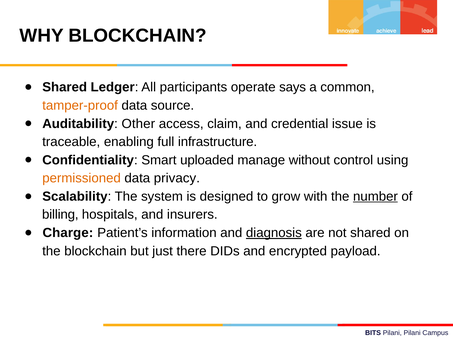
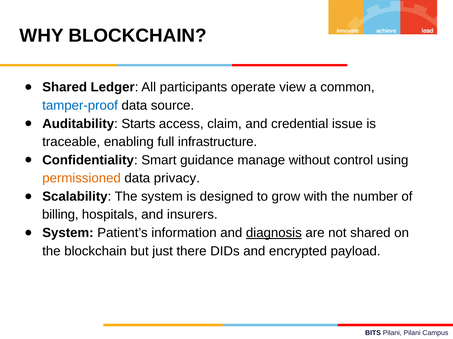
says: says -> view (293, 88)
tamper-proof colour: orange -> blue (80, 106)
Other: Other -> Starts (138, 124)
uploaded: uploaded -> guidance (207, 160)
number underline: present -> none (375, 197)
Charge: Charge -> System (68, 233)
